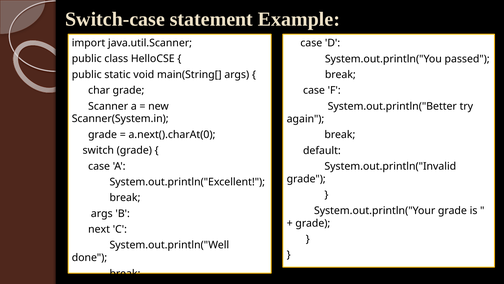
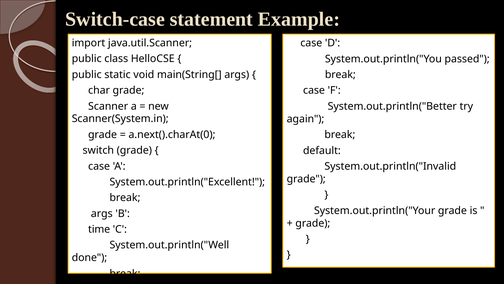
next: next -> time (99, 229)
